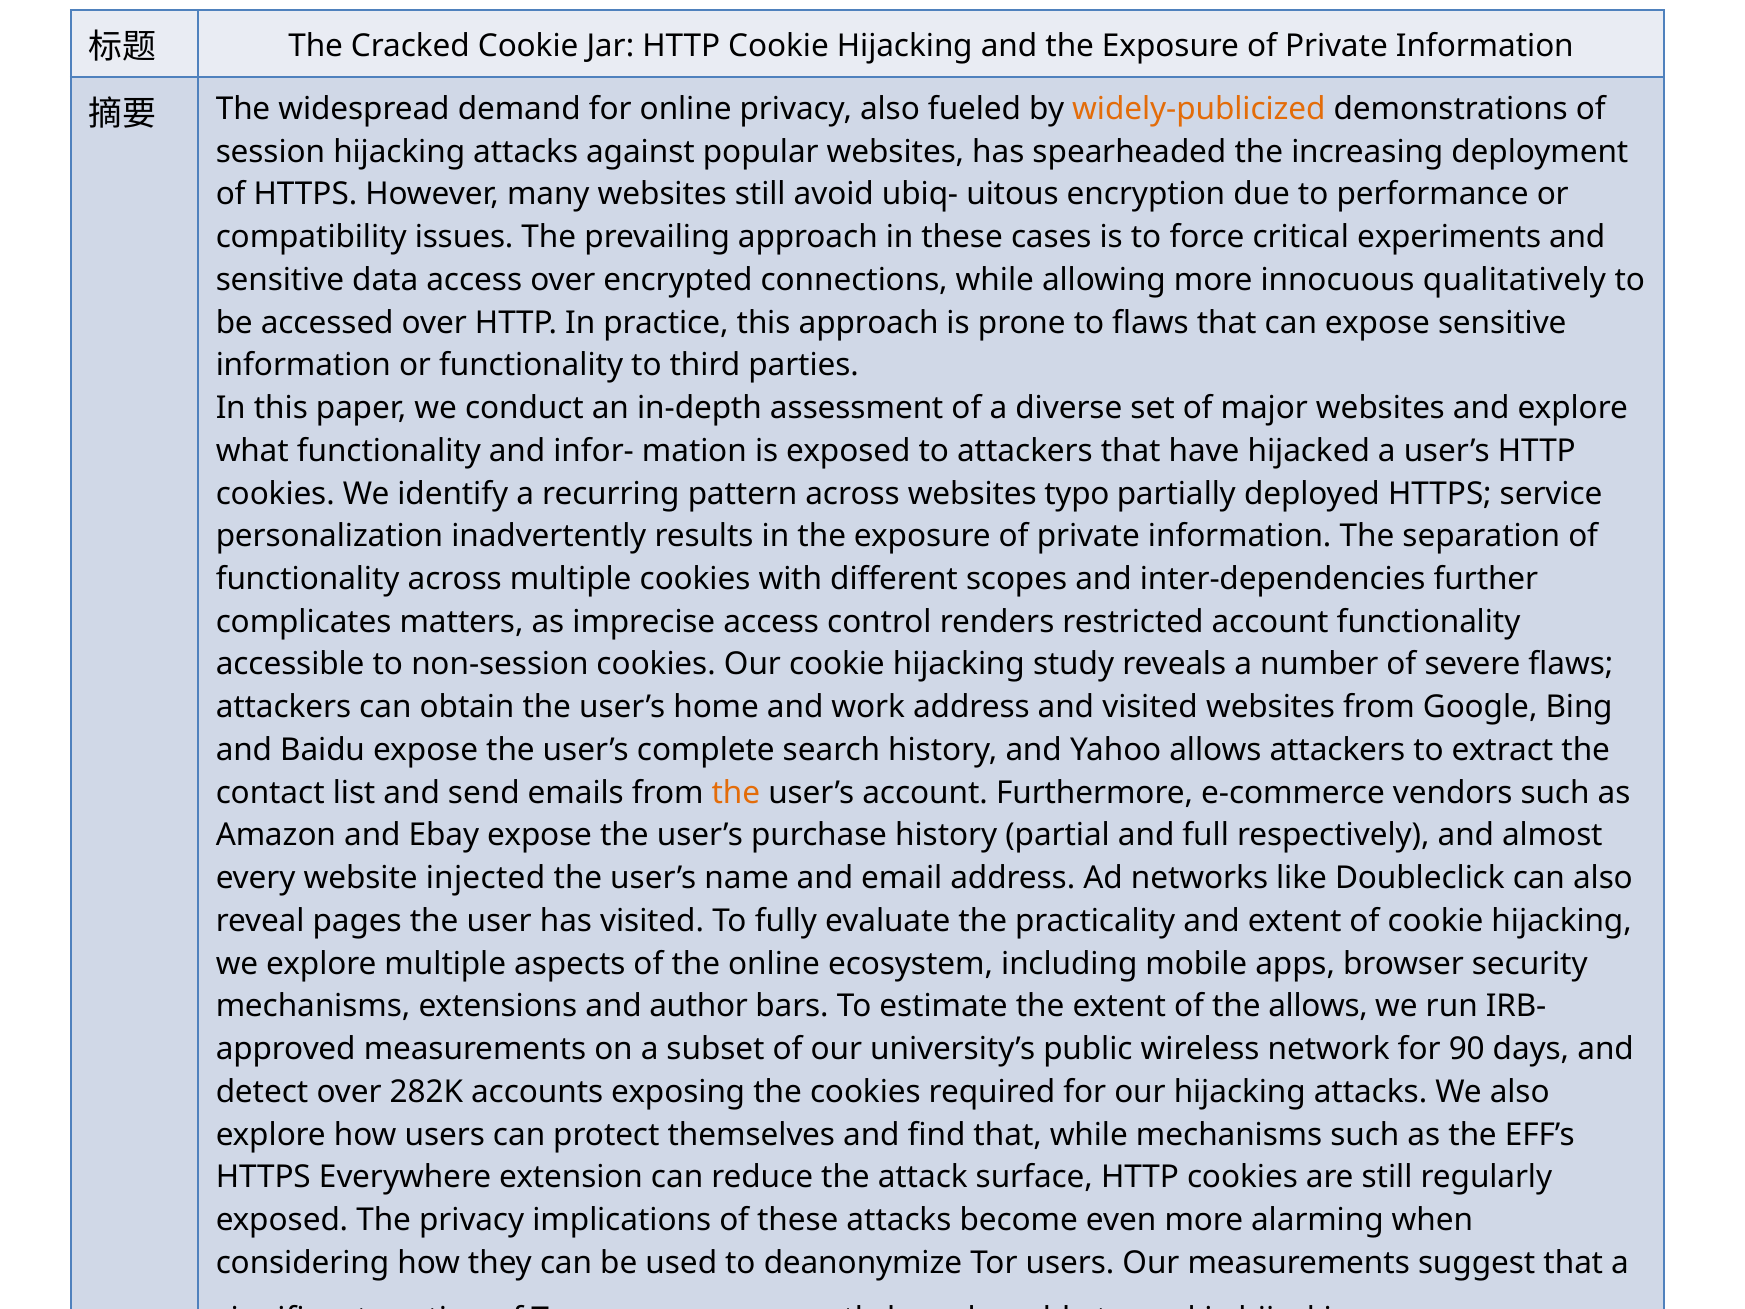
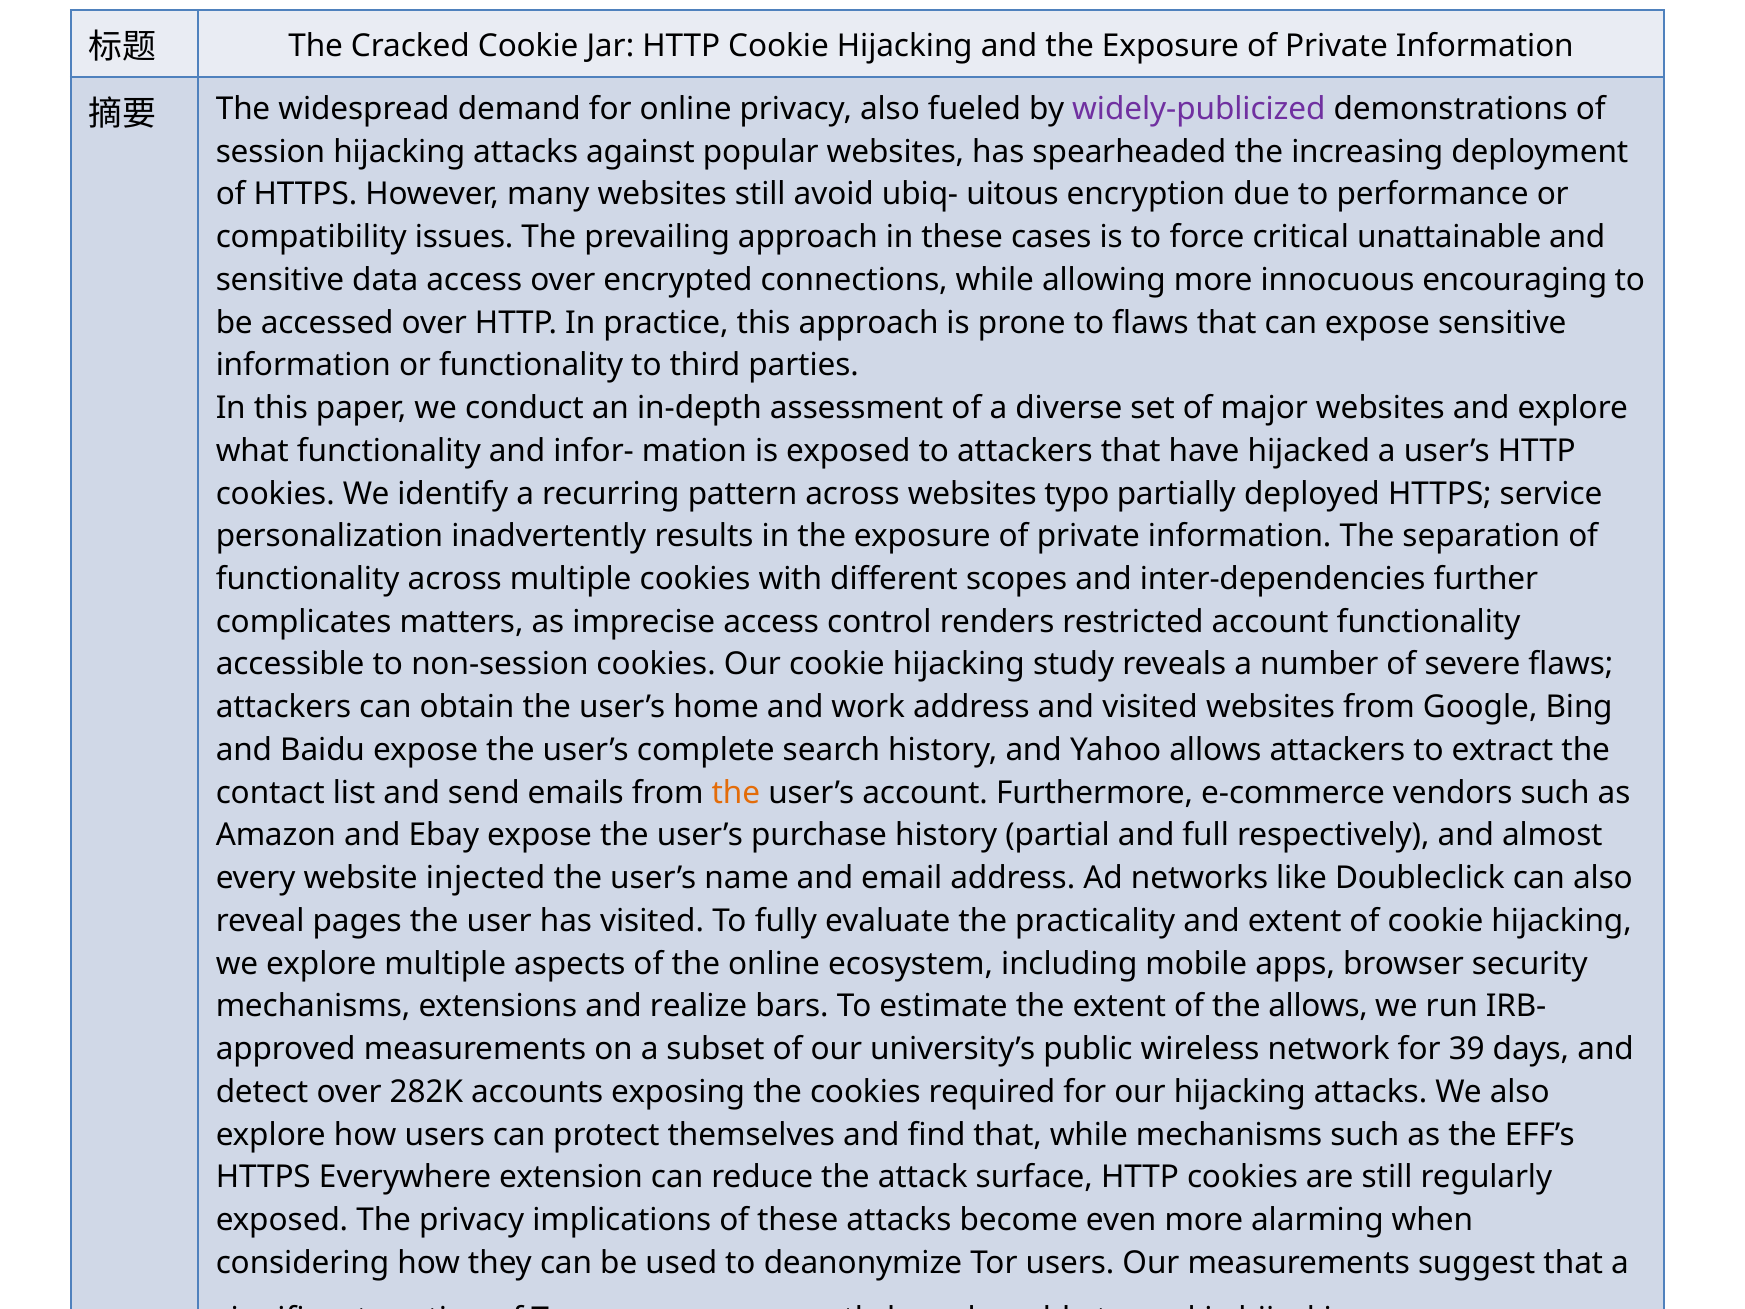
widely-publicized colour: orange -> purple (1199, 109)
experiments: experiments -> unattainable (1449, 237)
qualitatively: qualitatively -> encouraging (1515, 280)
author: author -> realize (698, 1006)
90: 90 -> 39 (1467, 1049)
